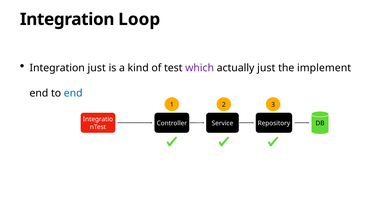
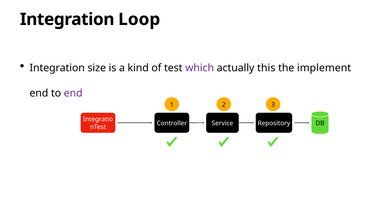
Integration just: just -> size (97, 68)
actually just: just -> this (266, 68)
end colour: blue -> purple (73, 93)
